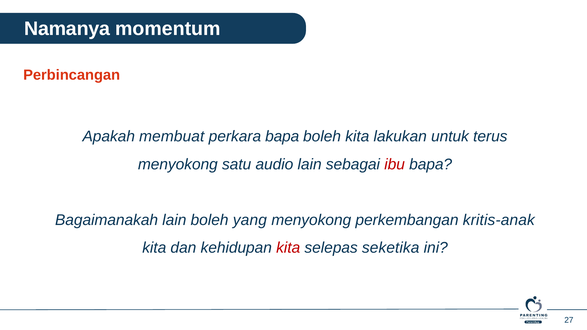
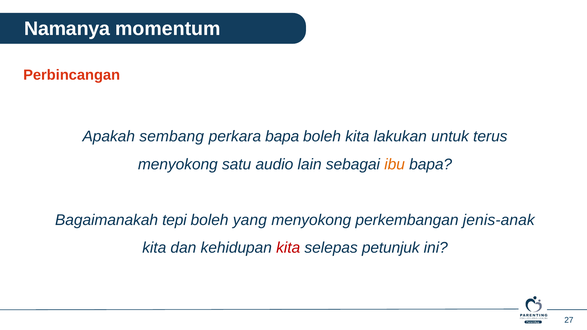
membuat: membuat -> sembang (172, 137)
ibu colour: red -> orange (395, 164)
Bagaimanakah lain: lain -> tepi (174, 220)
kritis-anak: kritis-anak -> jenis-anak (499, 220)
seketika: seketika -> petunjuk (391, 248)
